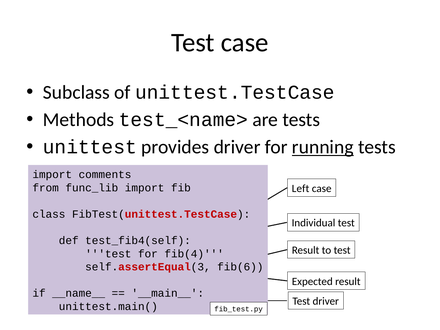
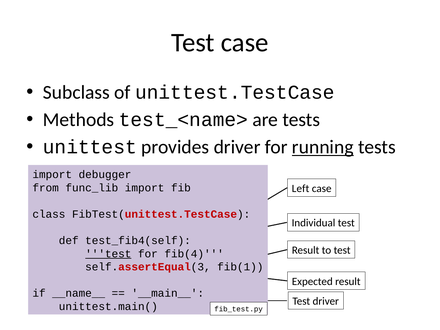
comments: comments -> debugger (105, 175)
test underline: none -> present (108, 254)
fib(6: fib(6 -> fib(1 (240, 267)
